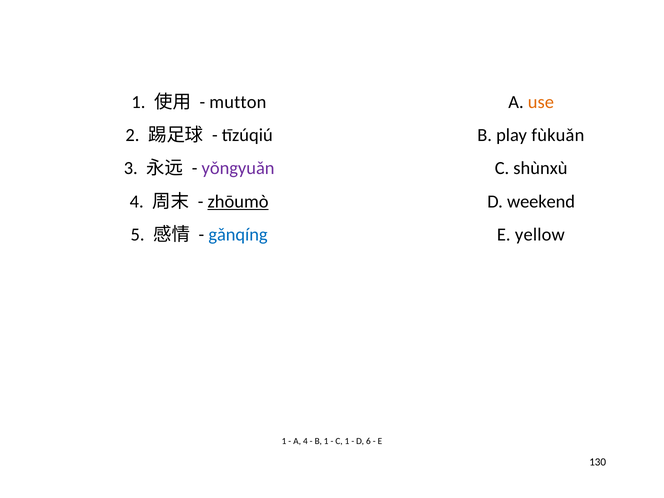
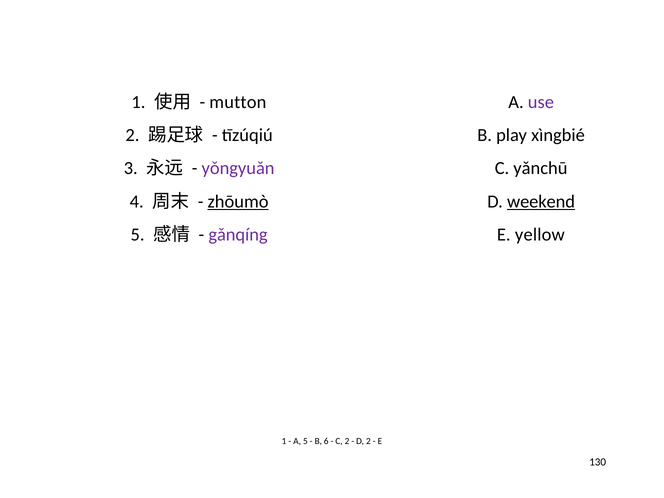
use colour: orange -> purple (541, 102)
fùkuǎn: fùkuǎn -> xìngbié (558, 135)
shùnxù: shùnxù -> yǎnchū (540, 168)
weekend underline: none -> present (541, 202)
gǎnqíng colour: blue -> purple (238, 235)
A 4: 4 -> 5 (305, 441)
B 1: 1 -> 6 (326, 441)
C 1: 1 -> 2 (347, 441)
D 6: 6 -> 2 (368, 441)
